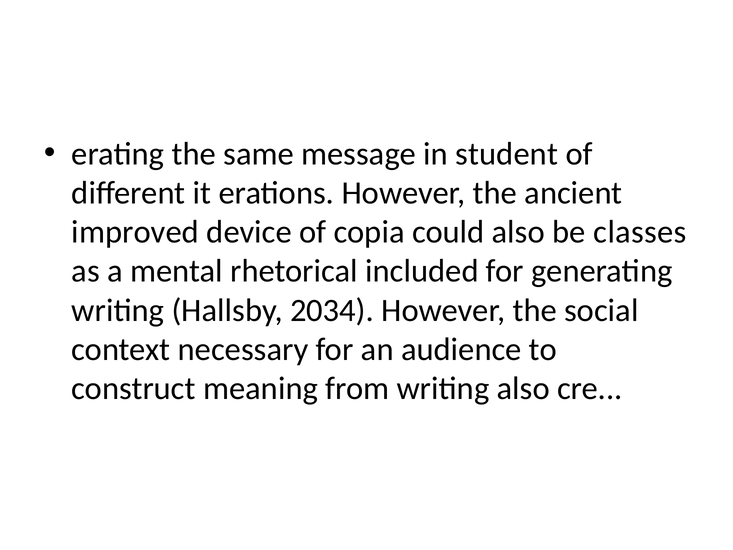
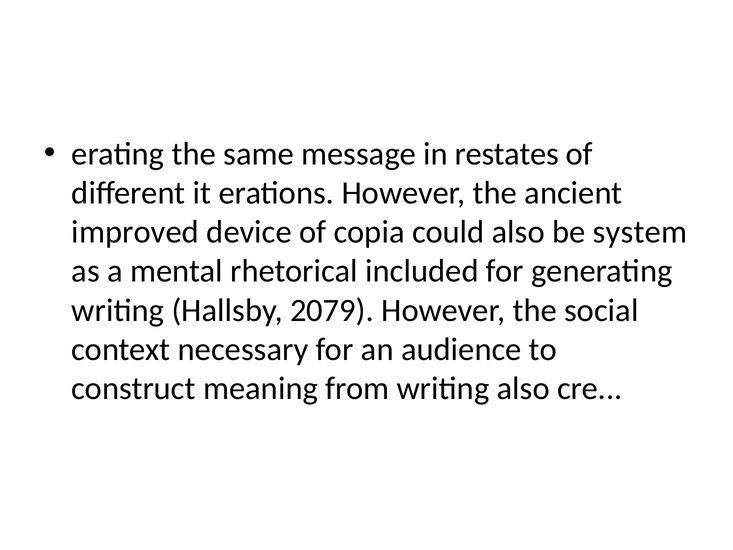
student: student -> restates (507, 154)
classes: classes -> system (640, 232)
2034: 2034 -> 2079 (332, 310)
